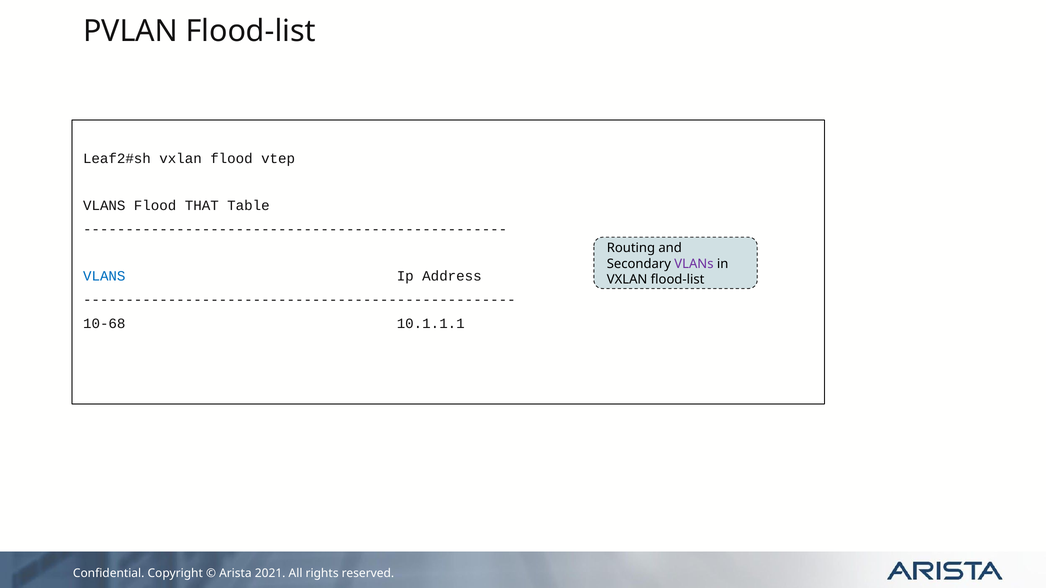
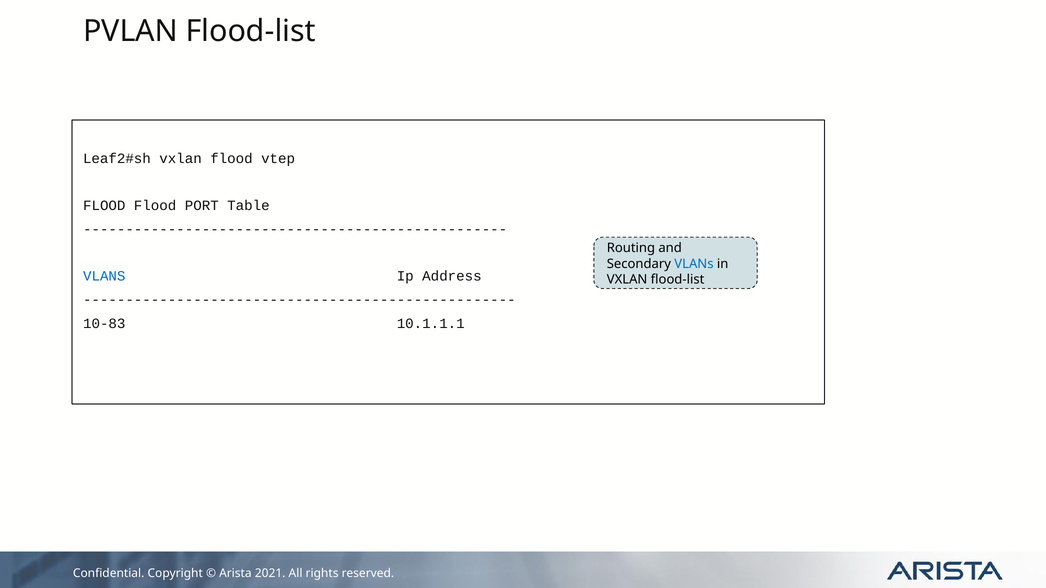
VLANS: VLANS -> FLOOD (104, 206)
THAT: THAT -> PORT (202, 206)
VLANs colour: purple -> blue (694, 264)
10-68: 10-68 -> 10-83 (104, 324)
